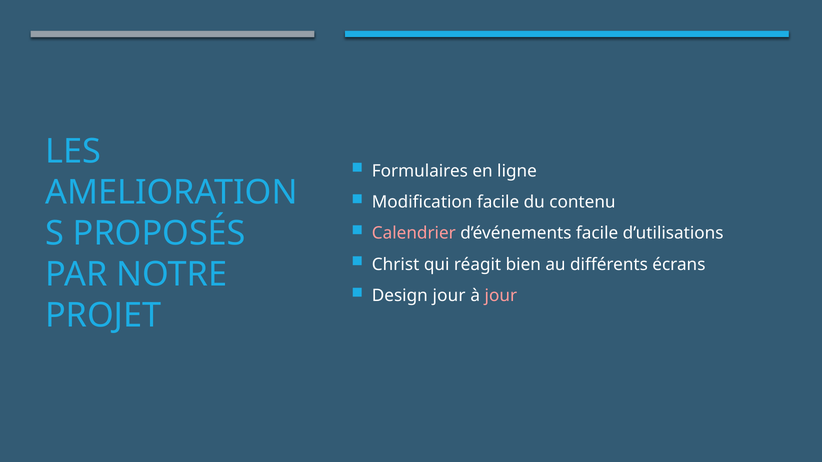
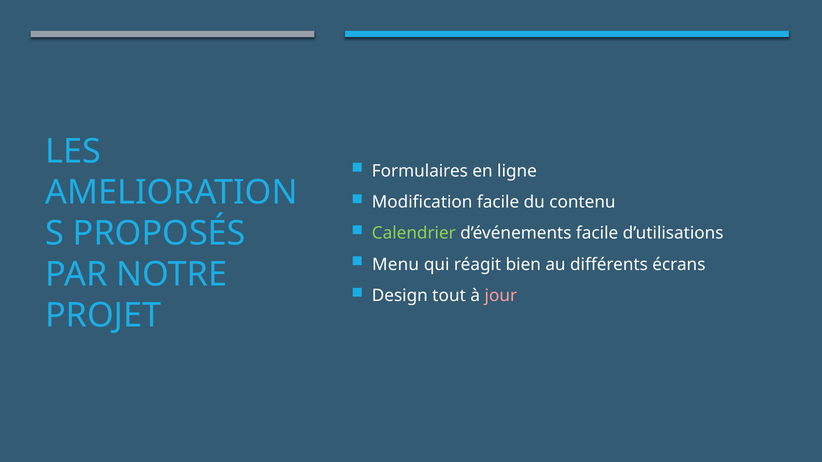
Calendrier colour: pink -> light green (414, 233)
Christ: Christ -> Menu (396, 265)
Design jour: jour -> tout (449, 296)
